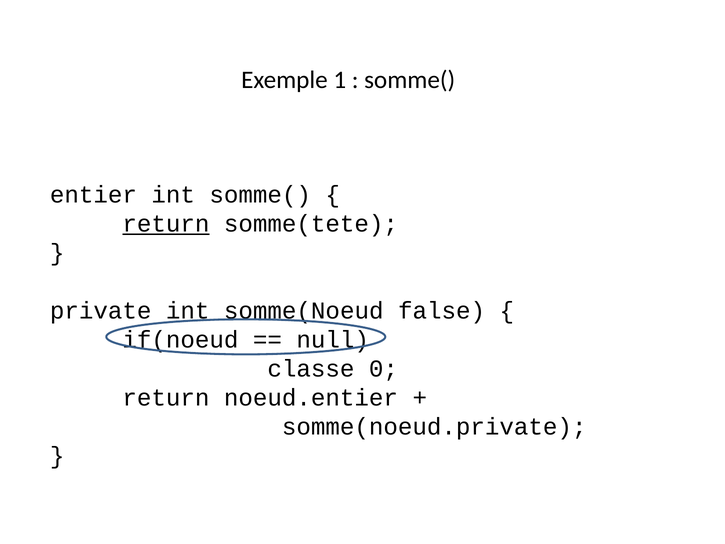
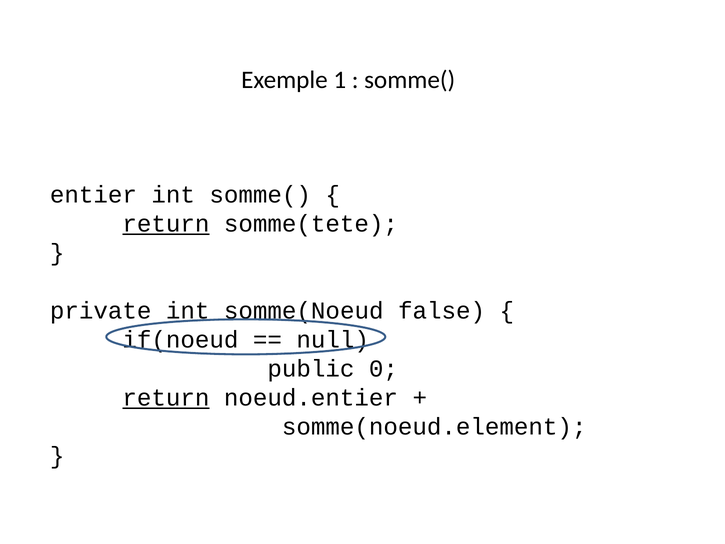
classe: classe -> public (311, 369)
return underline: none -> present (166, 398)
somme(noeud.private: somme(noeud.private -> somme(noeud.element (434, 427)
